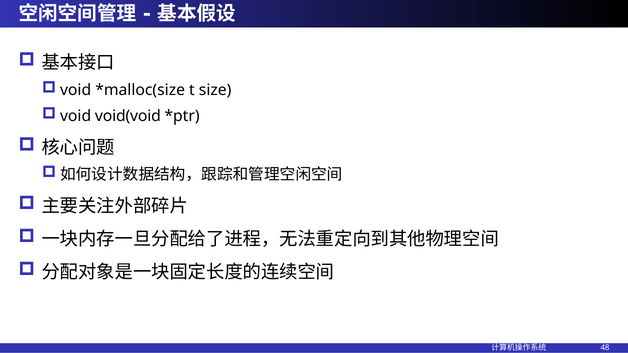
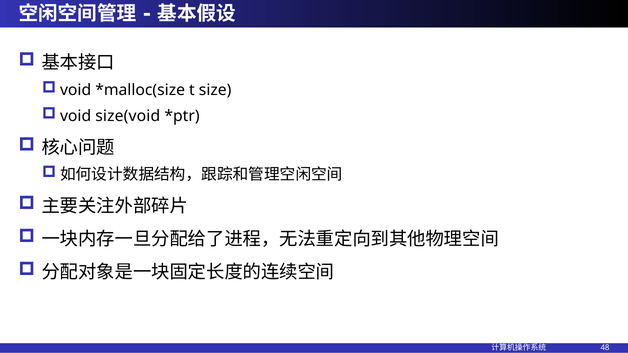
void(void: void(void -> size(void (128, 116)
